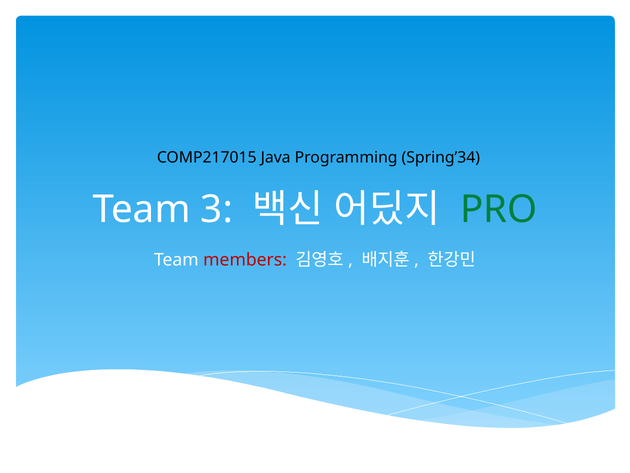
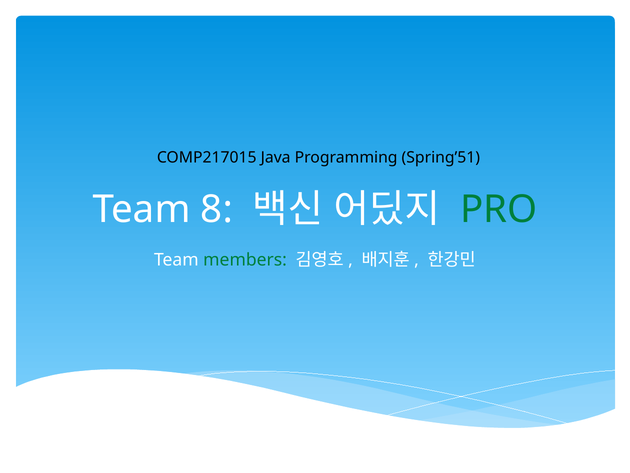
Spring’34: Spring’34 -> Spring’51 (441, 157)
3: 3 -> 8 (217, 209)
members colour: red -> green (245, 260)
